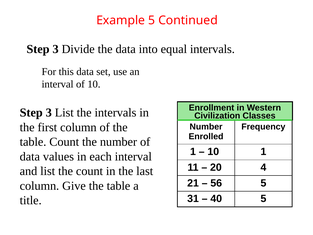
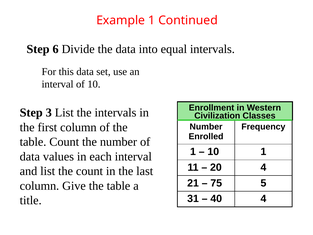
Example 5: 5 -> 1 (152, 20)
3: 3 -> 6 (56, 49)
56: 56 -> 75 (216, 183)
40 5: 5 -> 4 (263, 199)
